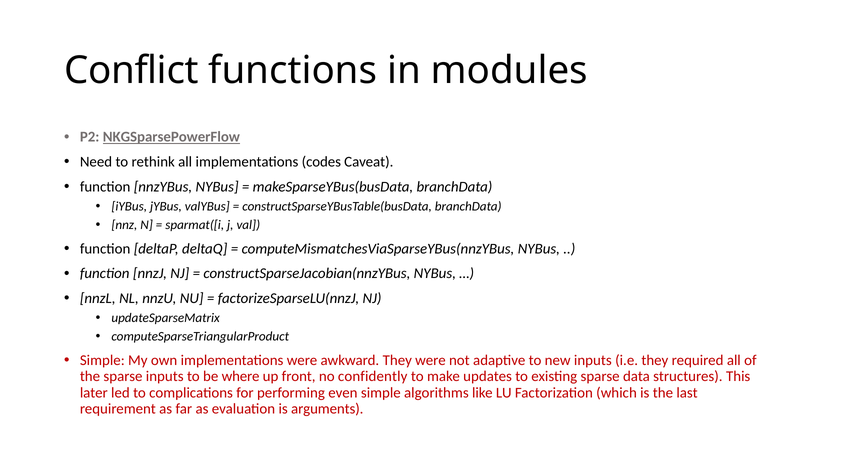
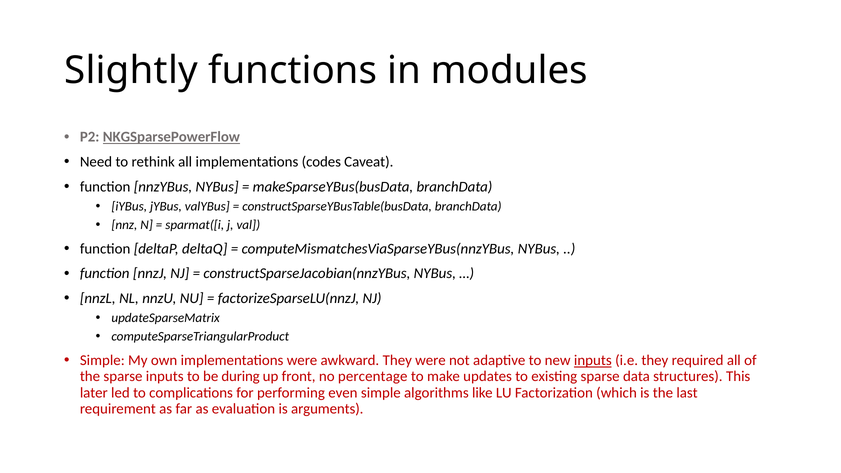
Conflict: Conflict -> Slightly (131, 71)
inputs underline: none -> present (593, 360)
where: where -> during (241, 377)
confidently: confidently -> percentage (373, 377)
